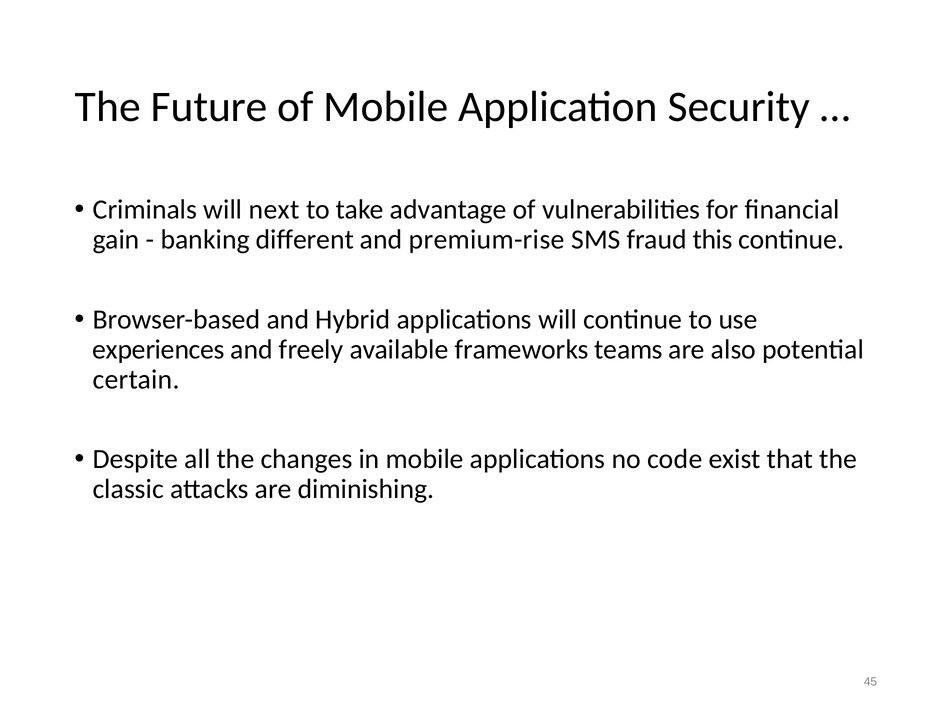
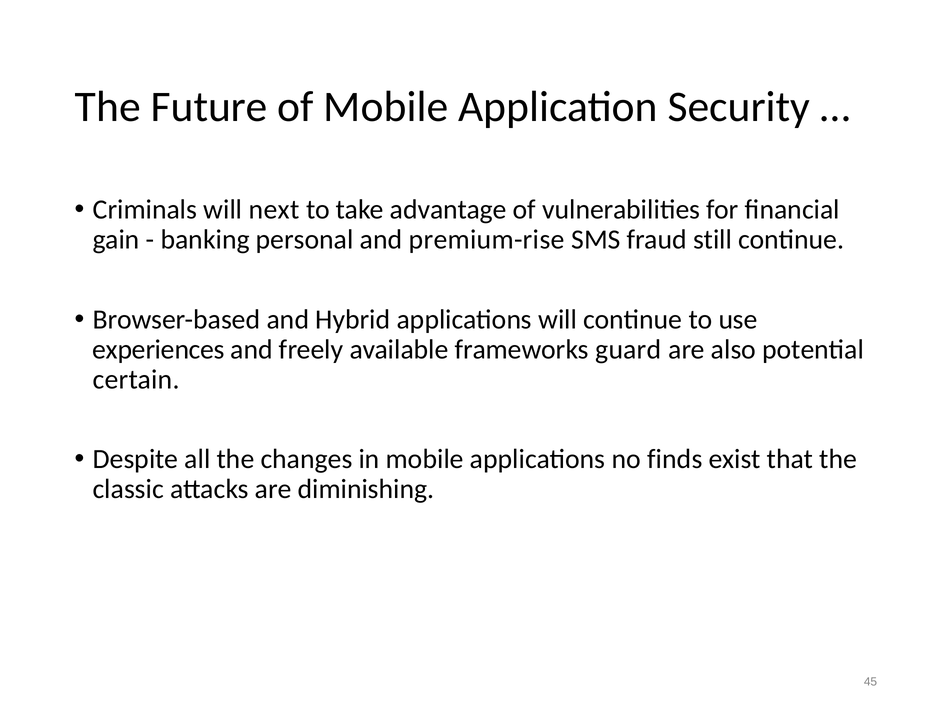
different: different -> personal (305, 240)
this: this -> still (713, 240)
teams: teams -> guard (628, 349)
code: code -> finds (675, 459)
